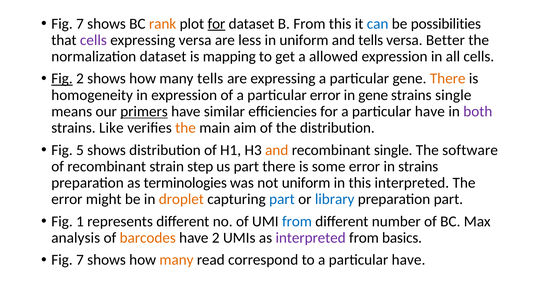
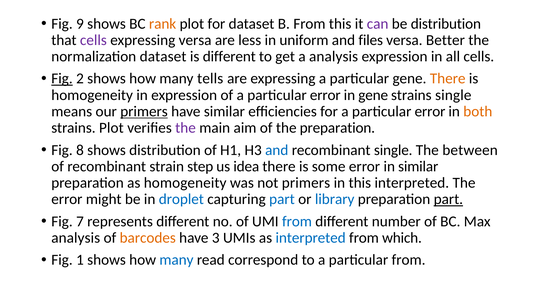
7: 7 -> 9 (80, 24)
for underline: present -> none (216, 24)
can colour: blue -> purple (378, 24)
be possibilities: possibilities -> distribution (446, 24)
and tells: tells -> files (371, 40)
is mapping: mapping -> different (229, 57)
a allowed: allowed -> analysis (334, 57)
for a particular have: have -> error (430, 111)
both colour: purple -> orange (478, 111)
strains Like: Like -> Plot (111, 128)
the colour: orange -> purple (186, 128)
the distribution: distribution -> preparation (337, 128)
5: 5 -> 8 (80, 150)
and colour: orange -> blue (277, 150)
software: software -> between (470, 150)
us part: part -> idea (246, 166)
in strains: strains -> similar (418, 166)
as terminologies: terminologies -> homogeneity (185, 183)
not uniform: uniform -> primers (306, 183)
droplet colour: orange -> blue (181, 199)
part underline: none -> present (448, 199)
1: 1 -> 7 (80, 221)
have 2: 2 -> 3 (216, 238)
interpreted colour: purple -> blue (311, 238)
basics: basics -> which (402, 238)
7: 7 -> 1 (80, 260)
many colour: orange -> blue (176, 260)
to a particular have: have -> from (409, 260)
